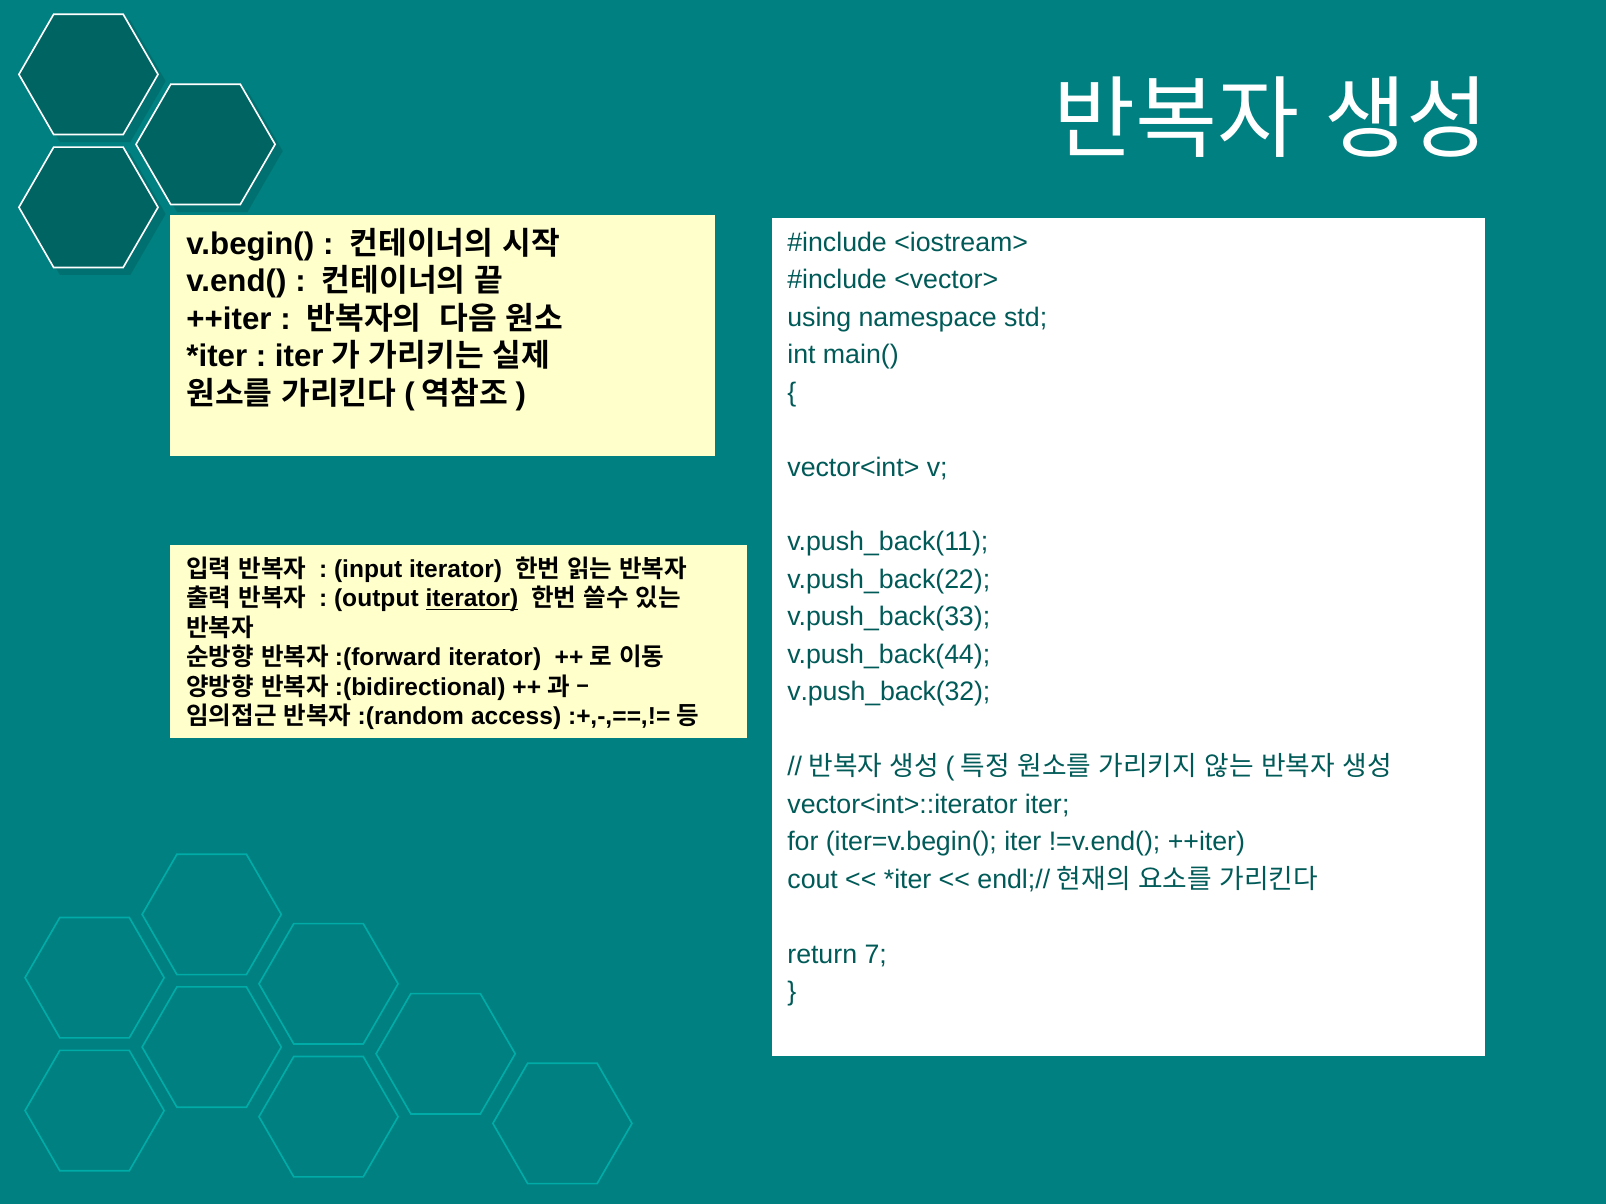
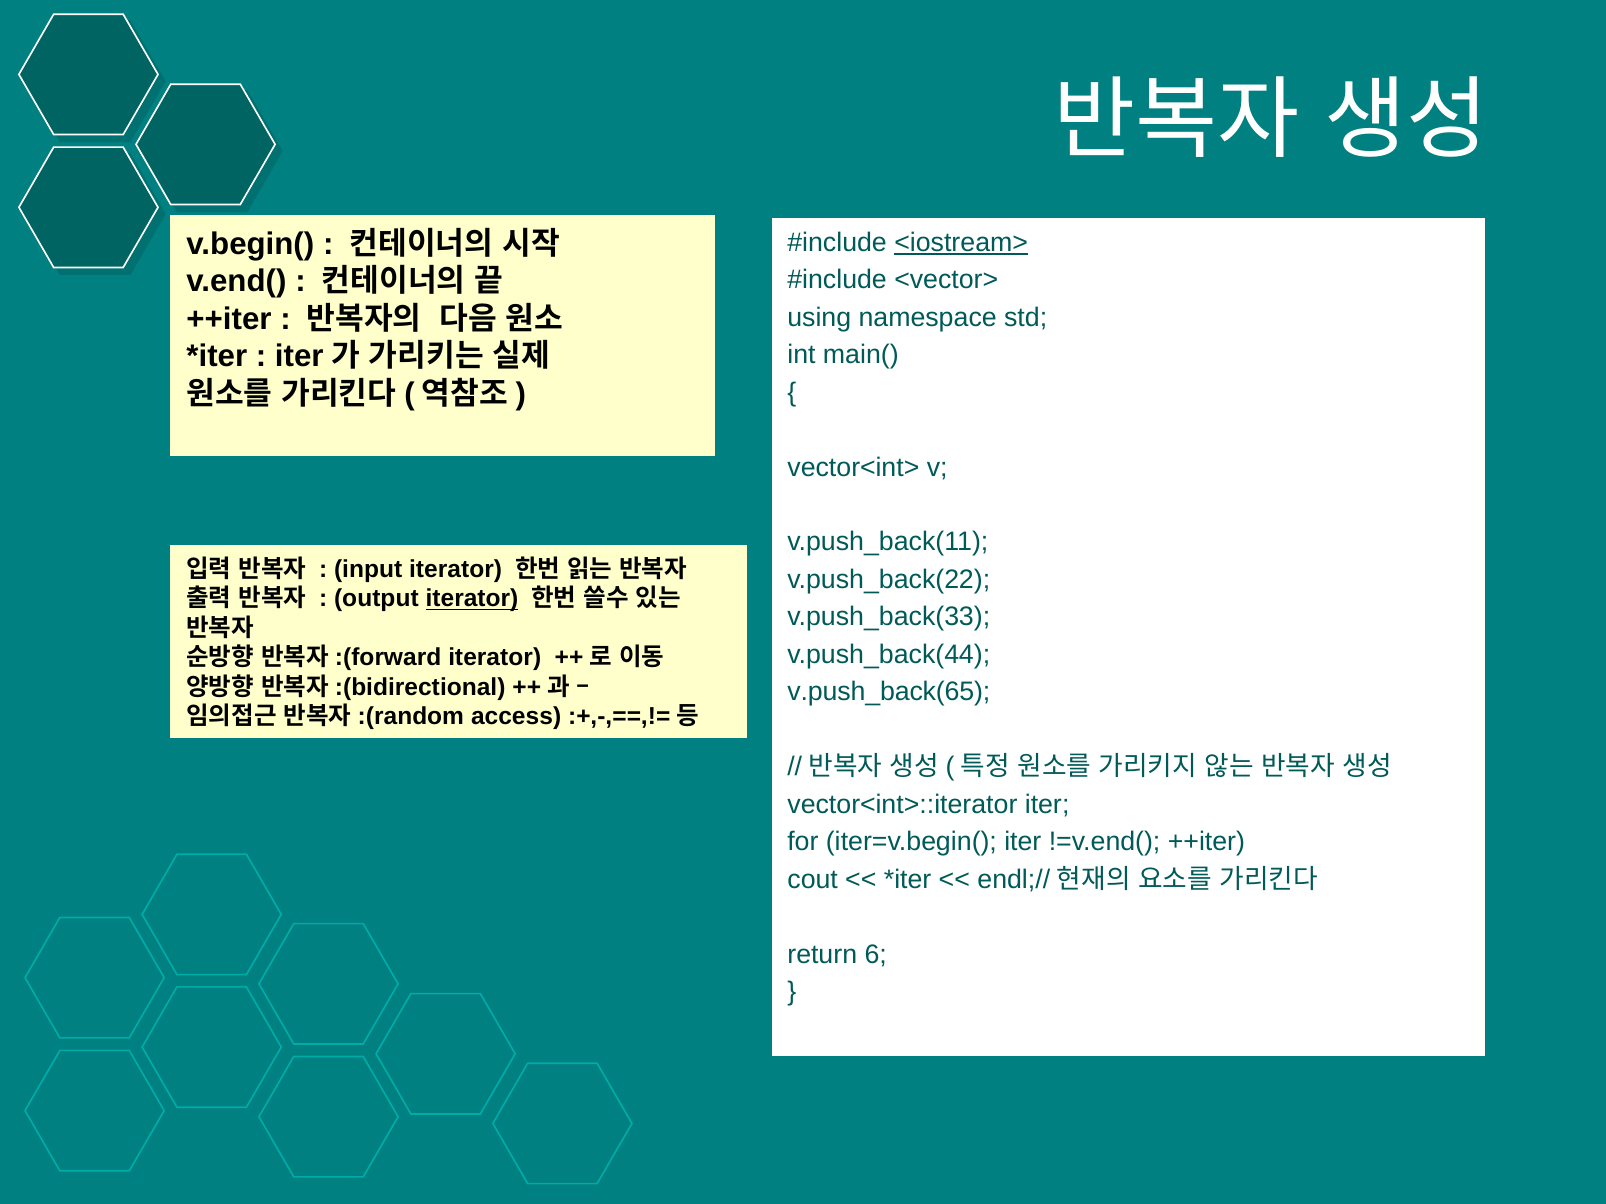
<iostream> underline: none -> present (961, 242)
v.push_back(32: v.push_back(32 -> v.push_back(65 (889, 692)
7: 7 -> 6 (876, 955)
